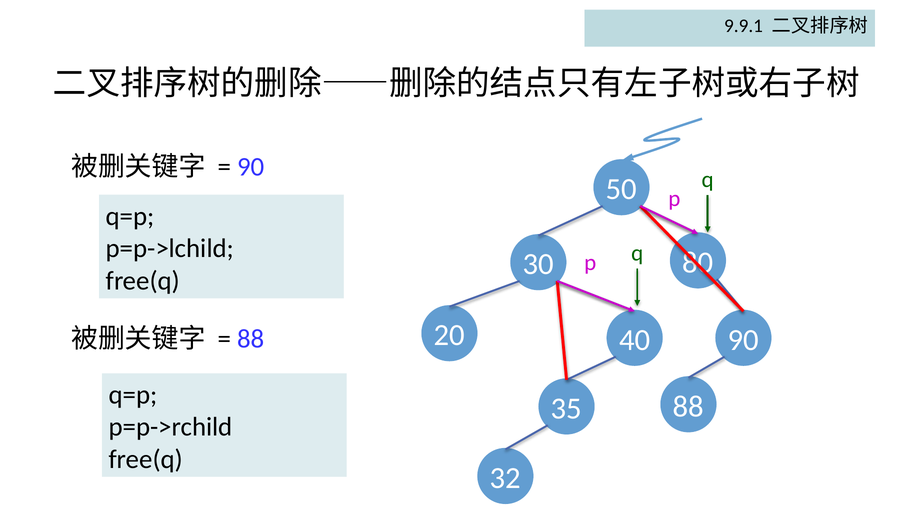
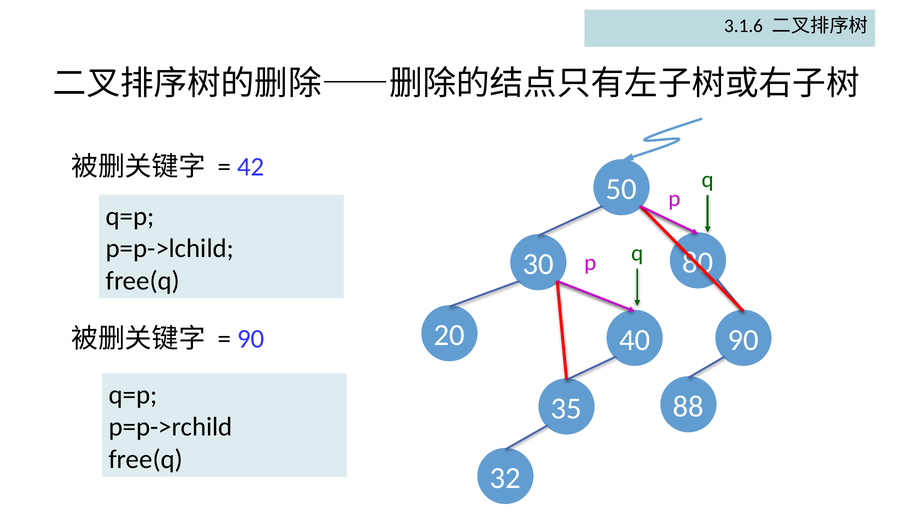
9.9.1: 9.9.1 -> 3.1.6 (744, 26)
90: 90 -> 42 (251, 167)
88: 88 -> 90 (251, 339)
